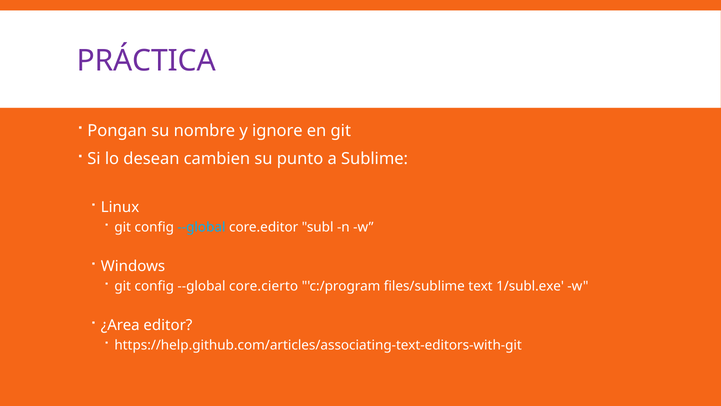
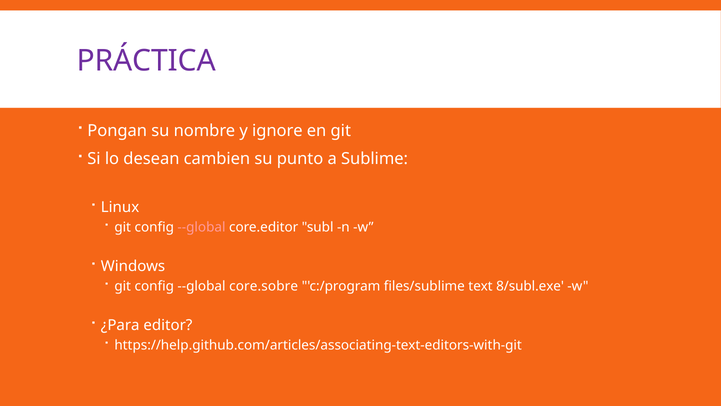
--global colour: light blue -> pink (201, 227)
core.cierto: core.cierto -> core.sobre (264, 286)
1/subl.exe: 1/subl.exe -> 8/subl.exe (530, 286)
¿Area: ¿Area -> ¿Para (120, 325)
